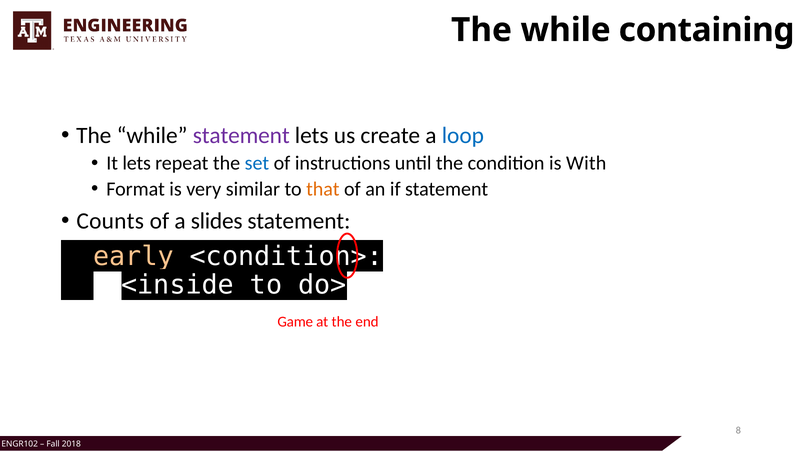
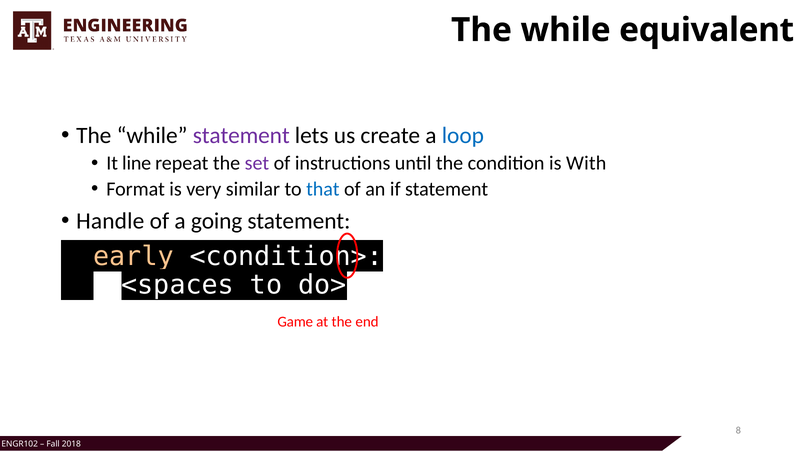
containing: containing -> equivalent (707, 30)
It lets: lets -> line (137, 163)
set colour: blue -> purple (257, 163)
that colour: orange -> blue (323, 189)
Counts: Counts -> Handle (110, 221)
slides: slides -> going (217, 221)
<inside: <inside -> <spaces (178, 285)
